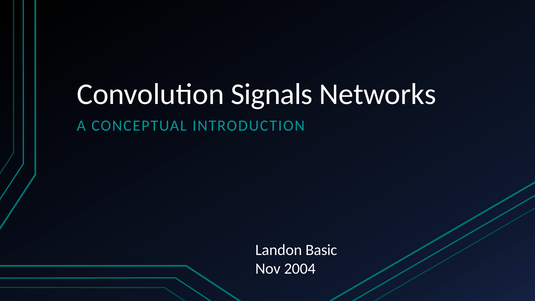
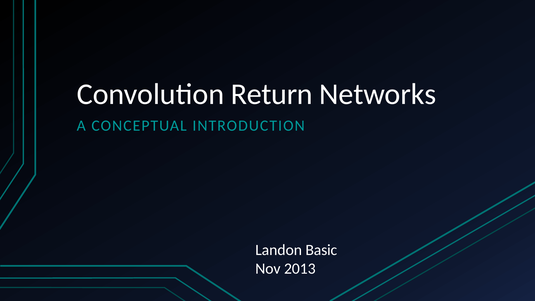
Signals: Signals -> Return (272, 94)
2004: 2004 -> 2013 (300, 269)
